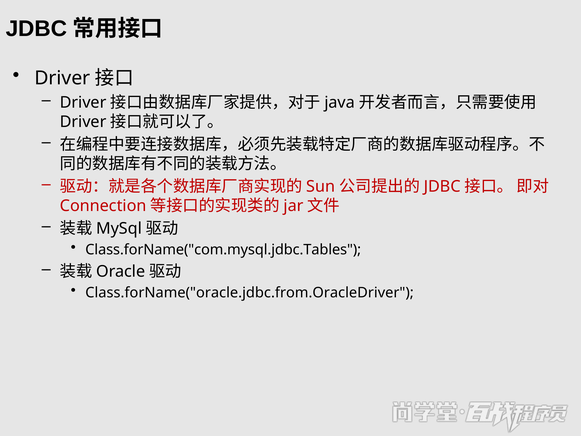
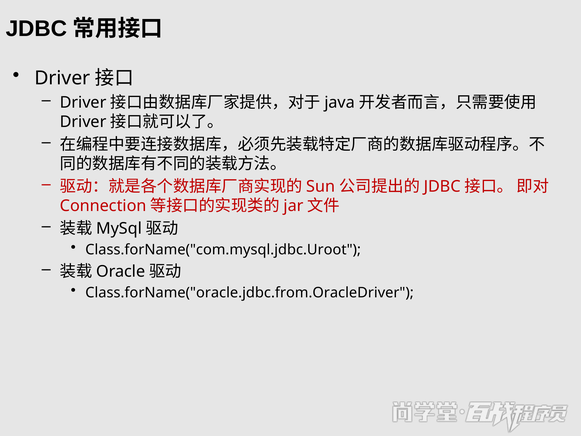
Class.forName("com.mysql.jdbc.Tables: Class.forName("com.mysql.jdbc.Tables -> Class.forName("com.mysql.jdbc.Uroot (223, 250)
